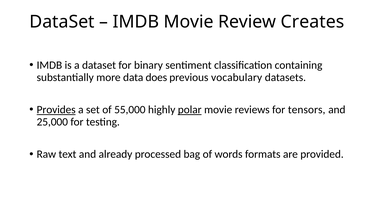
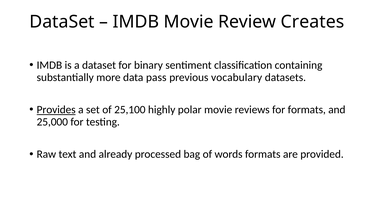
does: does -> pass (156, 77)
55,000: 55,000 -> 25,100 (130, 110)
polar underline: present -> none (190, 110)
for tensors: tensors -> formats (307, 110)
